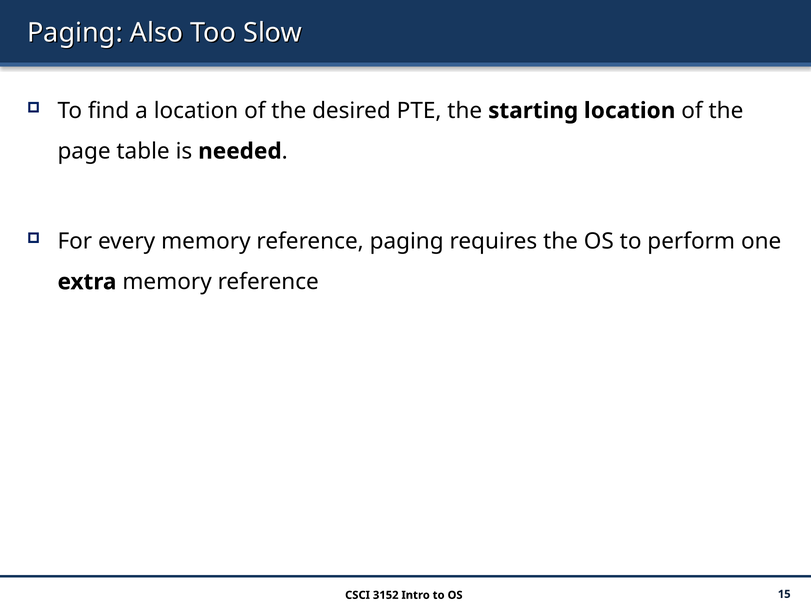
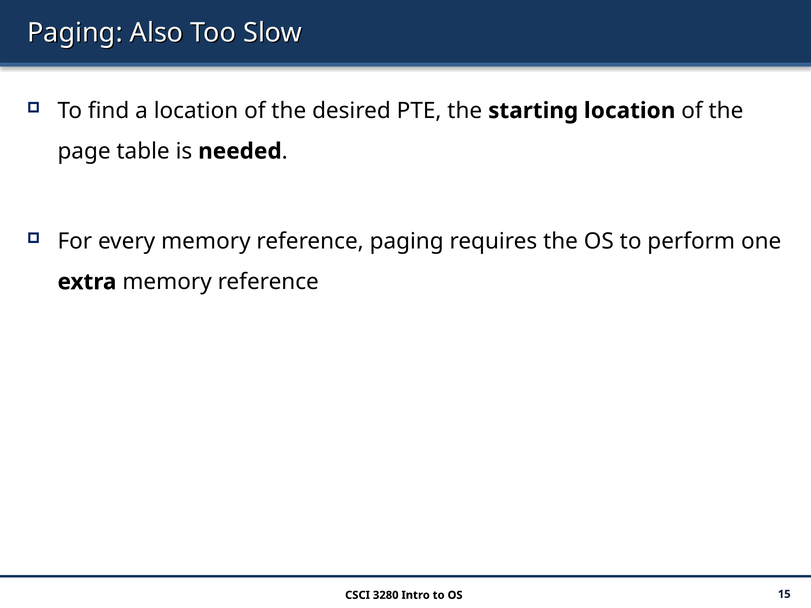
3152: 3152 -> 3280 (386, 595)
